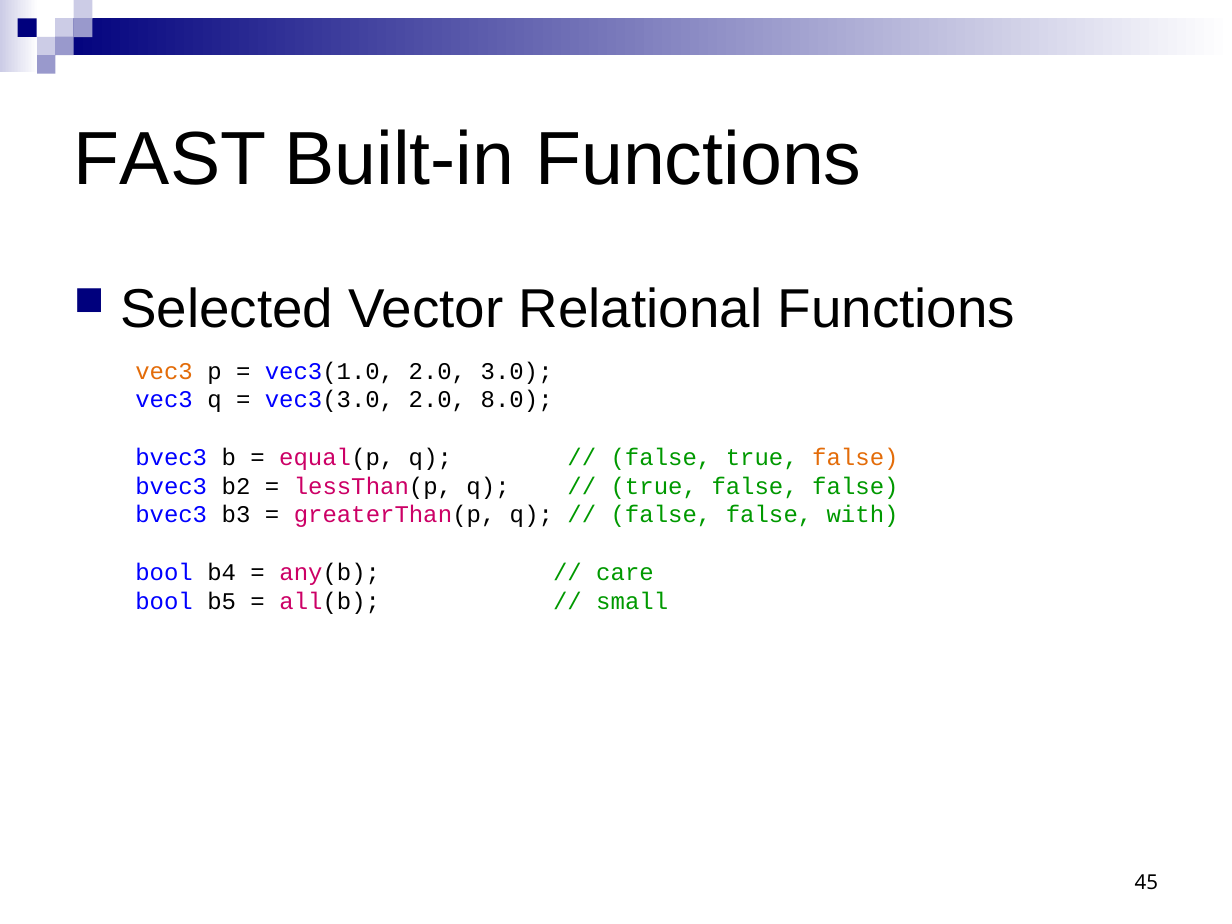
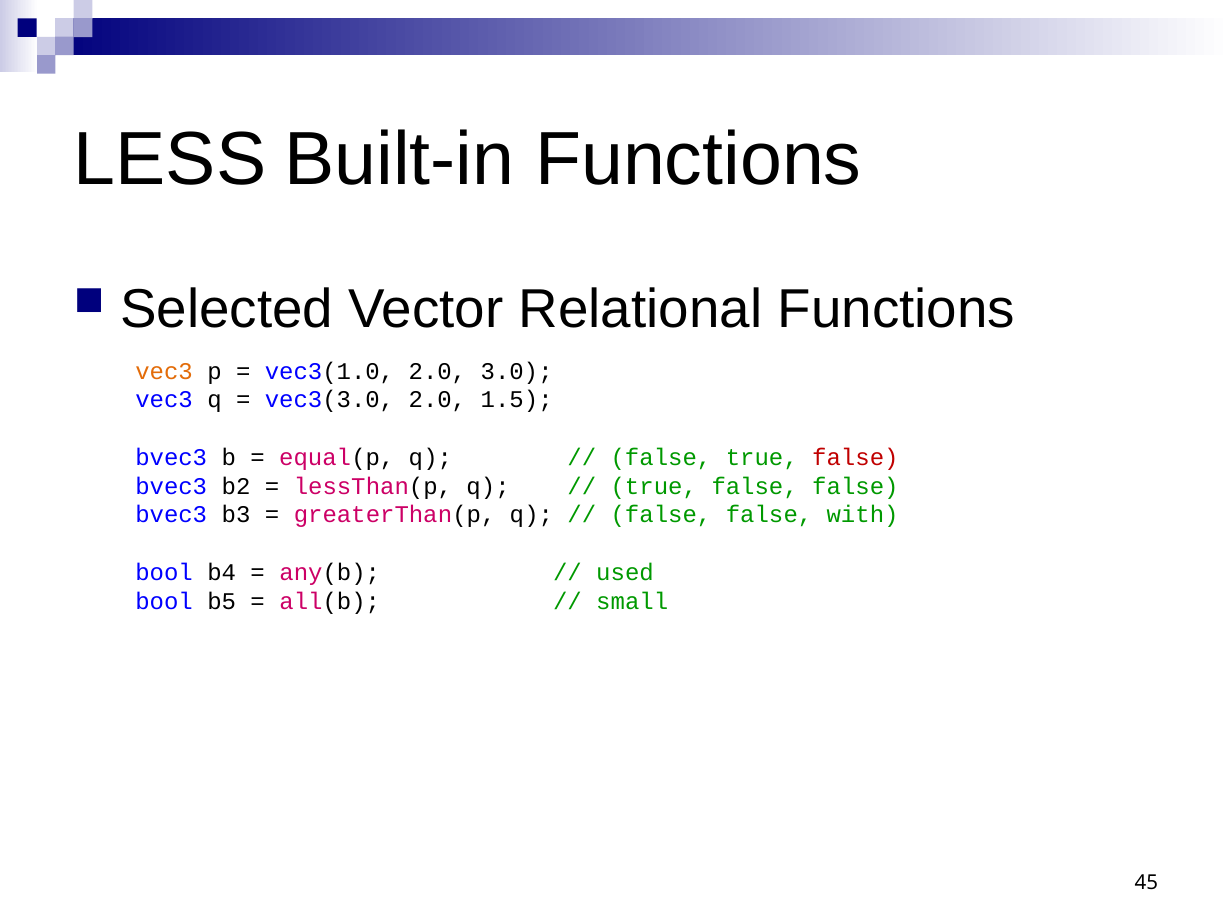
FAST: FAST -> LESS (170, 159)
8.0: 8.0 -> 1.5 (517, 400)
false colour: orange -> red (855, 457)
care: care -> used (625, 573)
